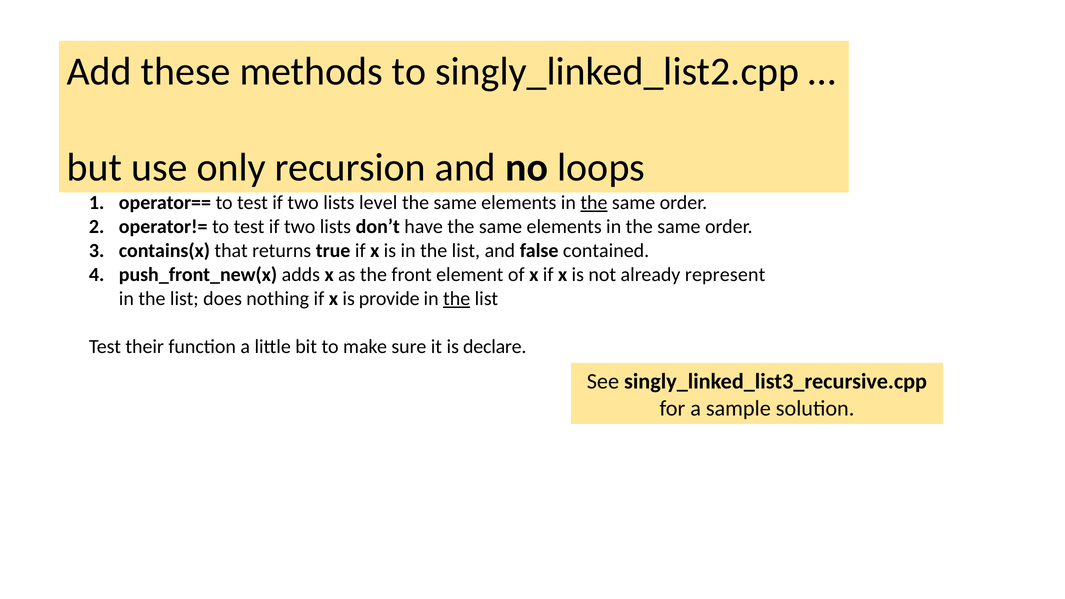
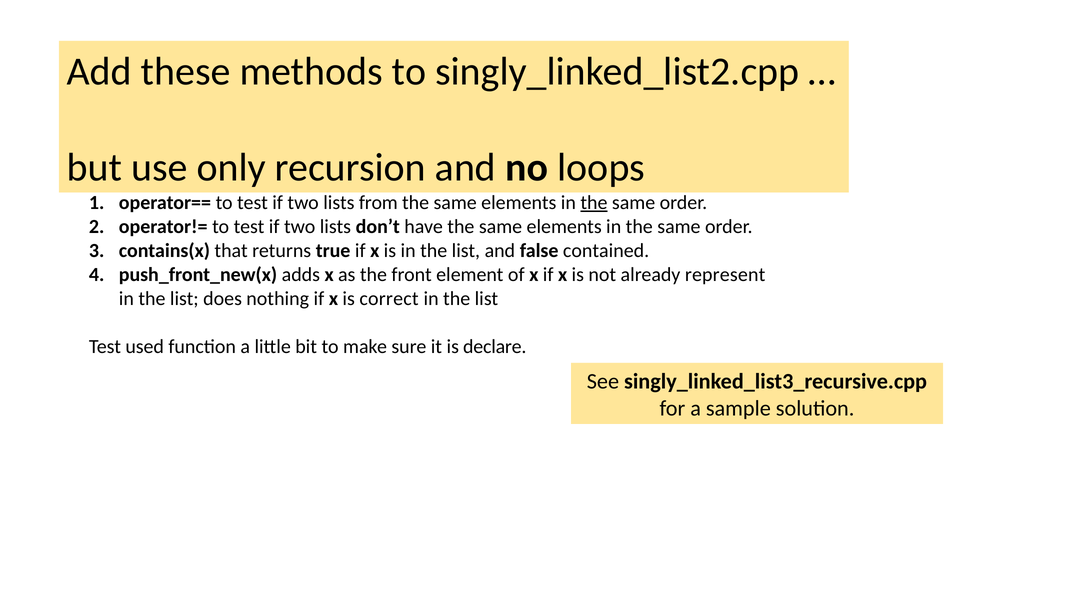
level: level -> from (378, 203)
provide: provide -> correct (389, 299)
the underline: present -> none (457, 299)
their: their -> used (145, 347)
